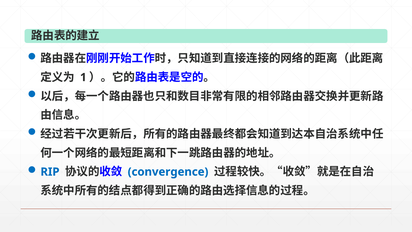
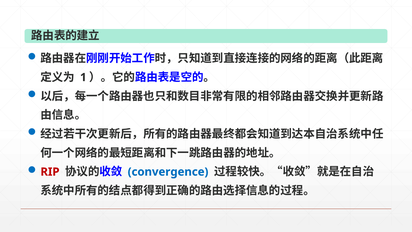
RIP colour: blue -> red (50, 172)
